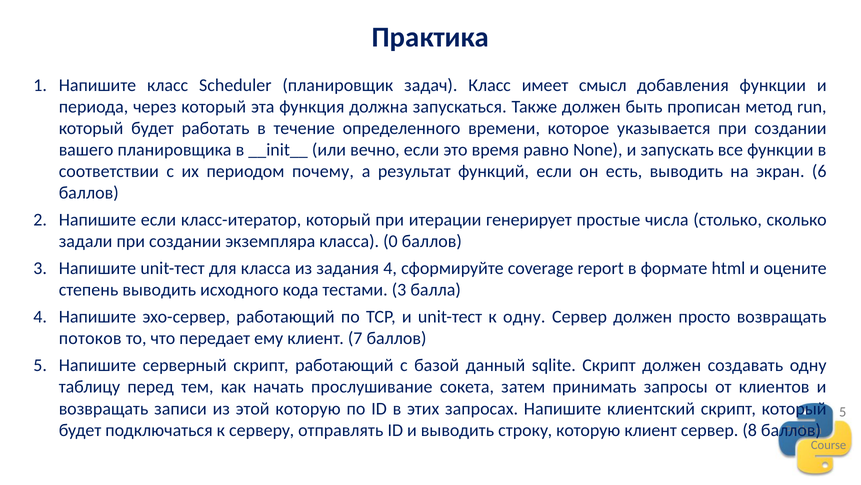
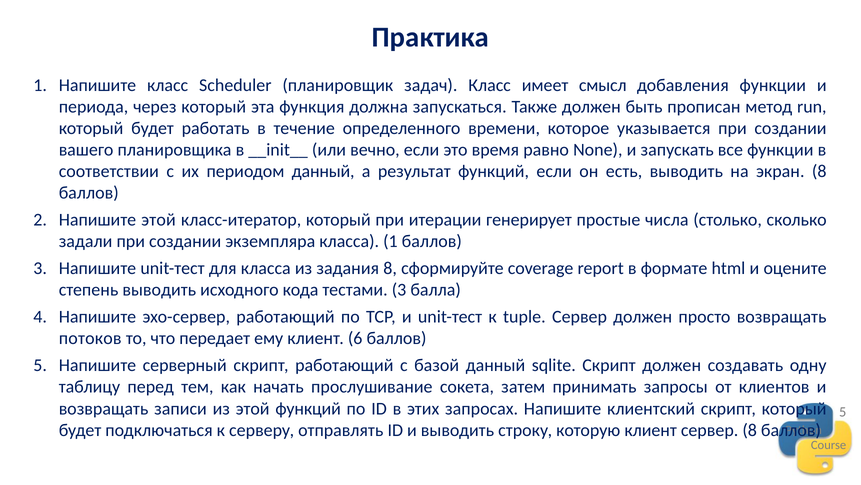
периодом почему: почему -> данный (323, 171)
экран 6: 6 -> 8 (819, 171)
Напишите если: если -> этой (158, 220)
класса 0: 0 -> 1 (390, 241)
задания 4: 4 -> 8 (390, 268)
к одну: одну -> tuple (524, 316)
7: 7 -> 6 (355, 338)
этой которую: которую -> функций (308, 408)
